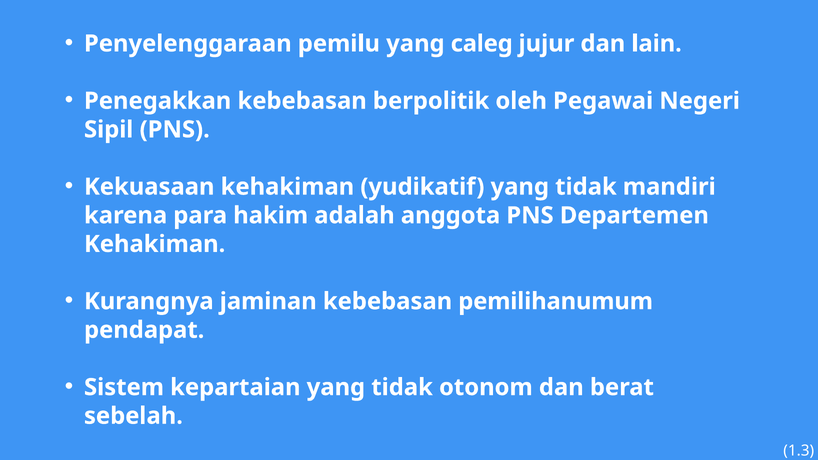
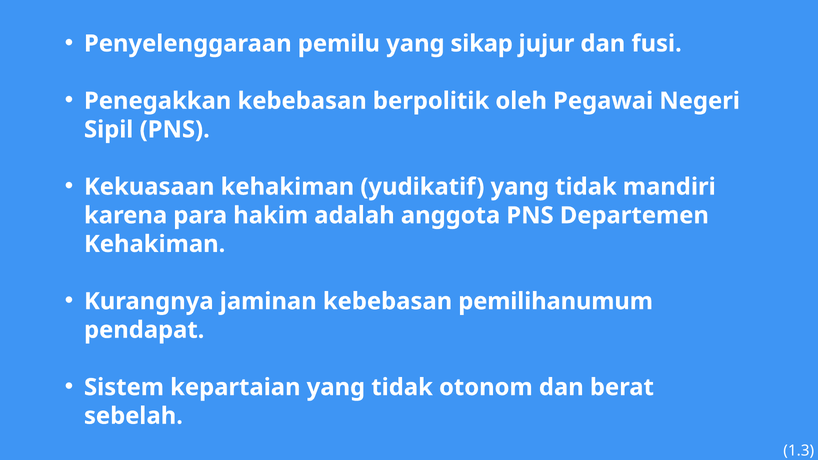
caleg: caleg -> sikap (482, 44)
lain: lain -> fusi (657, 44)
